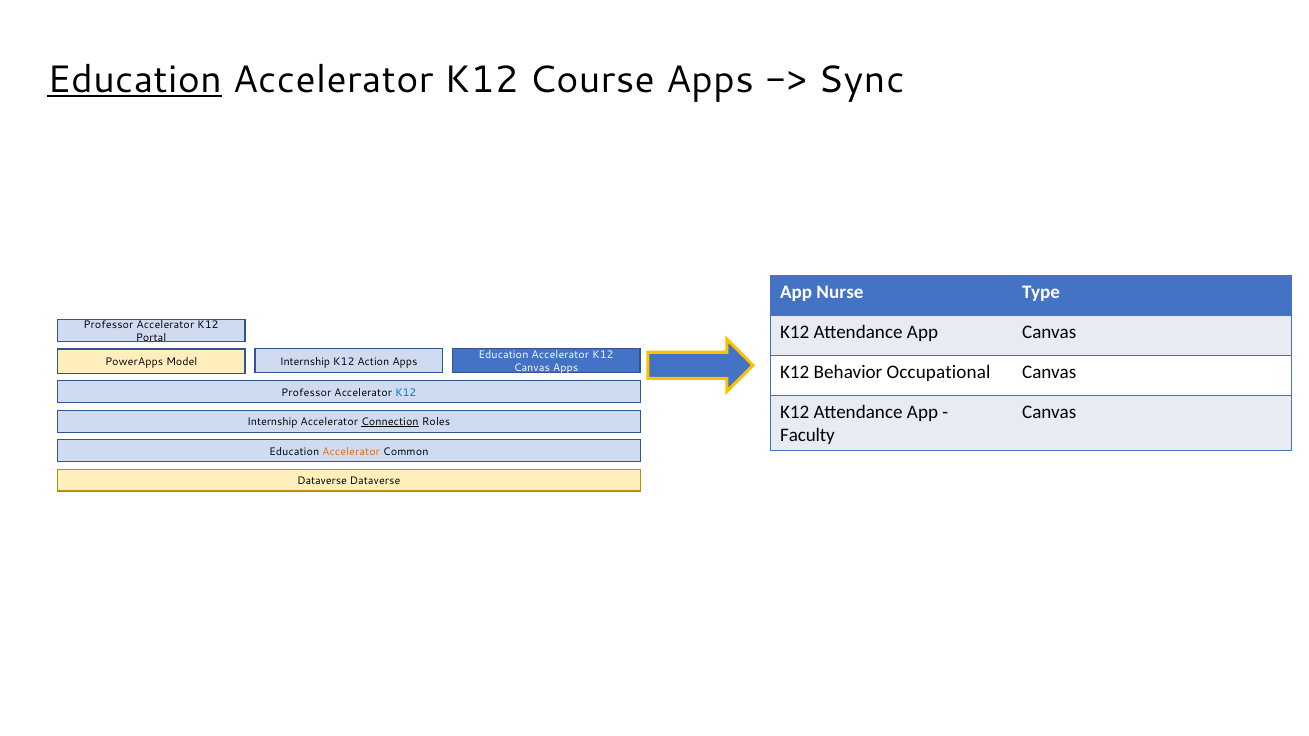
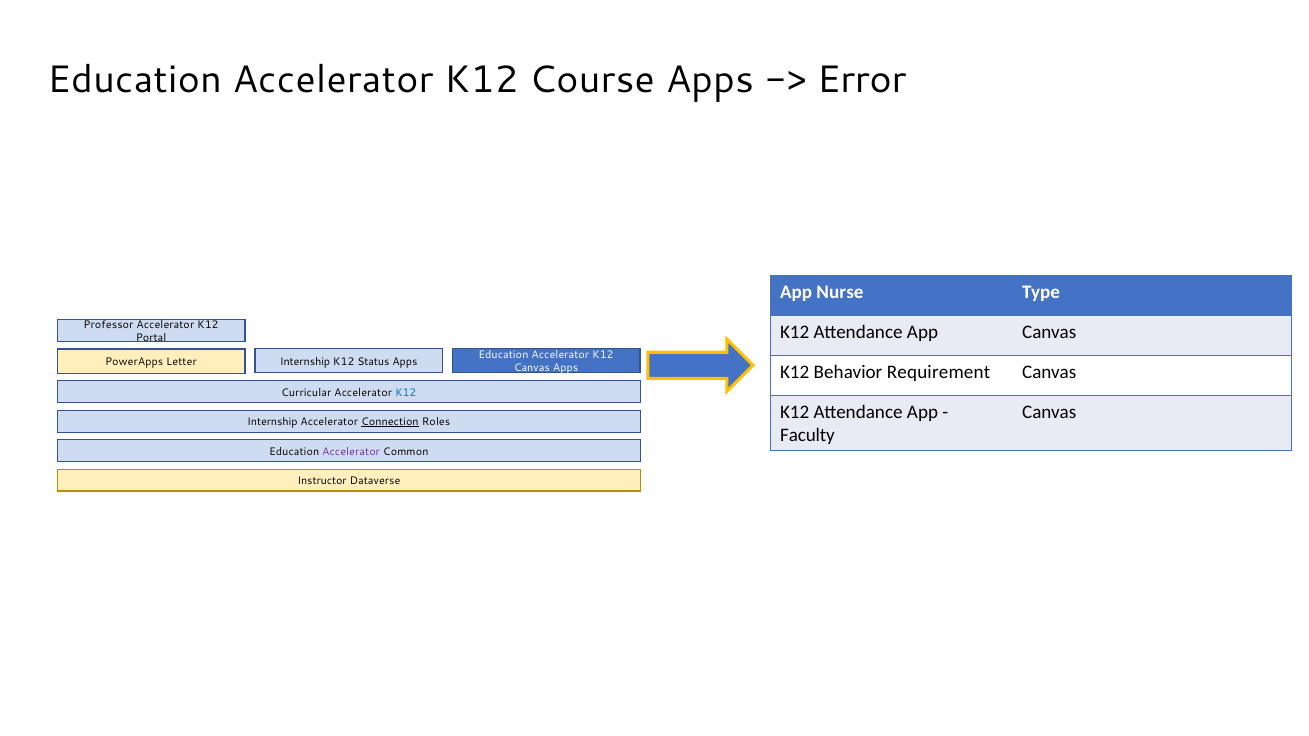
Education underline: present -> none (135, 79)
Sync: Sync -> Error (862, 79)
Action: Action -> Status (373, 362)
Model: Model -> Letter (182, 362)
Occupational: Occupational -> Requirement (939, 372)
Professor: Professor -> Curricular (306, 393)
Accelerator colour: orange -> purple (351, 452)
Dataverse: Dataverse -> Instructor (322, 481)
